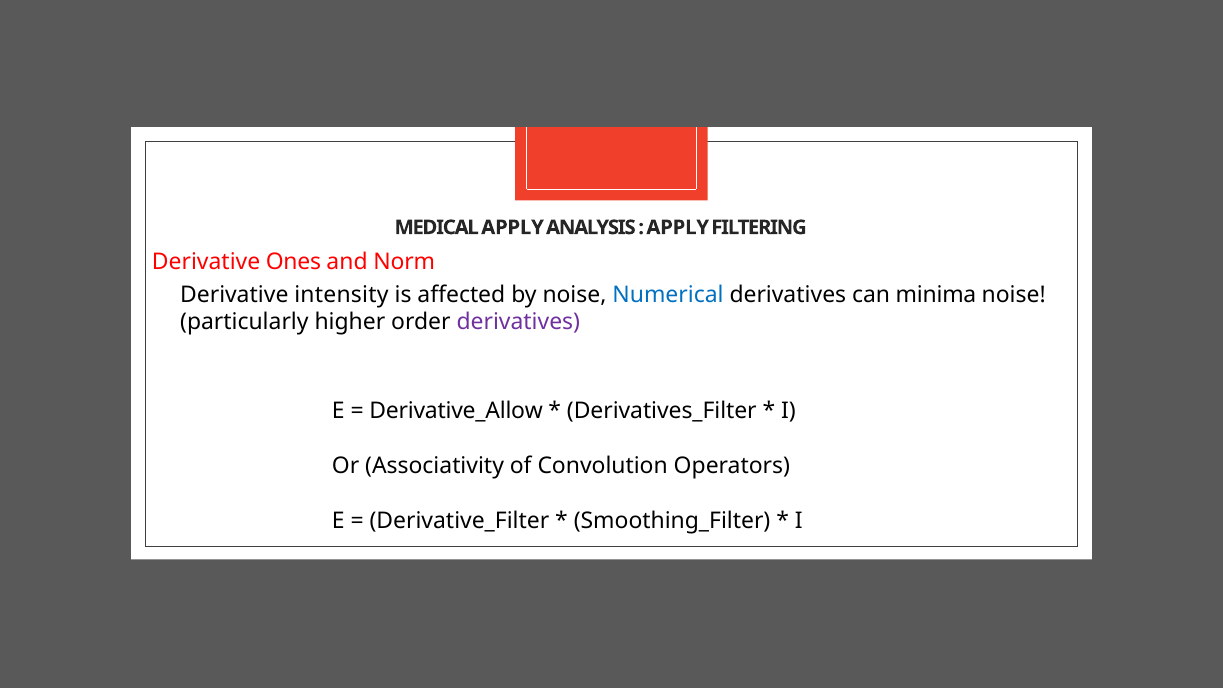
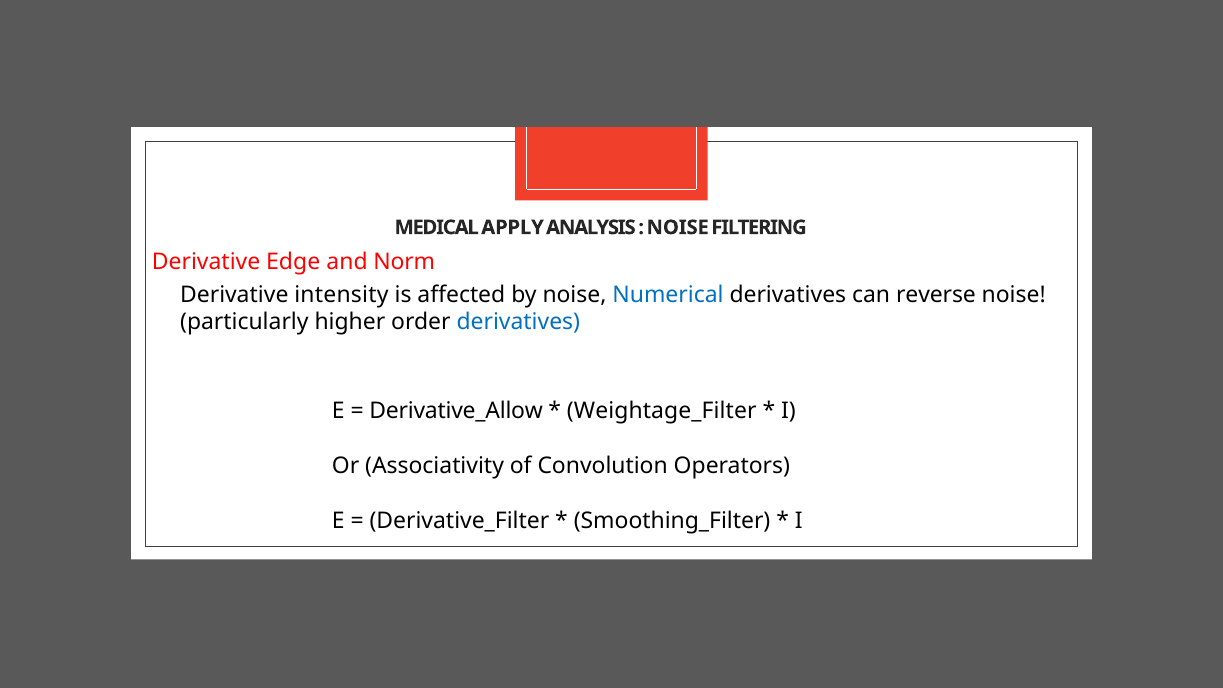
APPLY: APPLY -> NOISE (678, 227)
Ones: Ones -> Edge (293, 262)
minima: minima -> reverse (936, 295)
derivatives colour: purple -> blue (518, 322)
Derivatives_Filter: Derivatives_Filter -> Weightage_Filter (662, 411)
